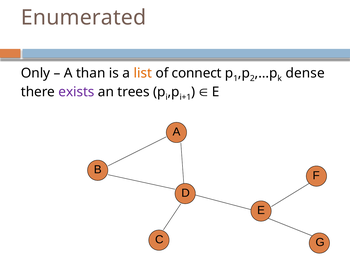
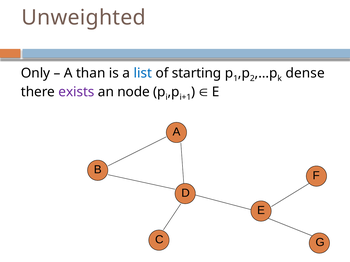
Enumerated: Enumerated -> Unweighted (84, 18)
list colour: orange -> blue (143, 73)
connect: connect -> starting (197, 73)
trees: trees -> node (134, 92)
